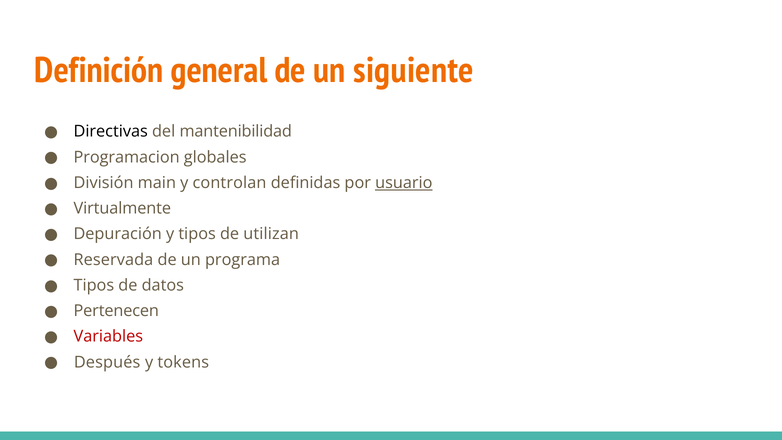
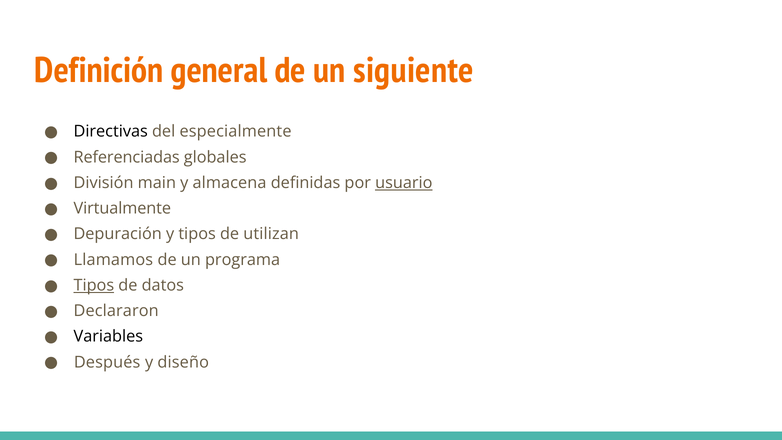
mantenibilidad: mantenibilidad -> especialmente (236, 132)
Programacion: Programacion -> Referenciadas (127, 157)
controlan: controlan -> almacena (230, 183)
Reservada: Reservada -> Llamamos (113, 260)
Tipos underline: none -> present (94, 285)
Pertenecen: Pertenecen -> Declararon (116, 311)
Variables colour: red -> black (108, 336)
tokens: tokens -> diseño (183, 362)
